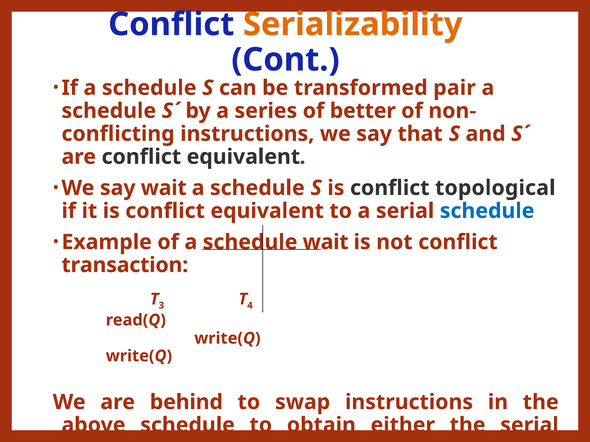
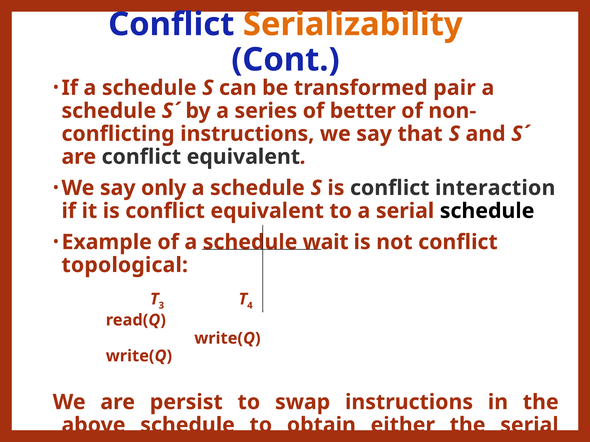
say wait: wait -> only (164, 188)
topological: topological -> interaction (495, 188)
schedule colour: blue -> black (487, 211)
transaction: transaction -> topological (125, 265)
behind: behind -> persist (186, 403)
